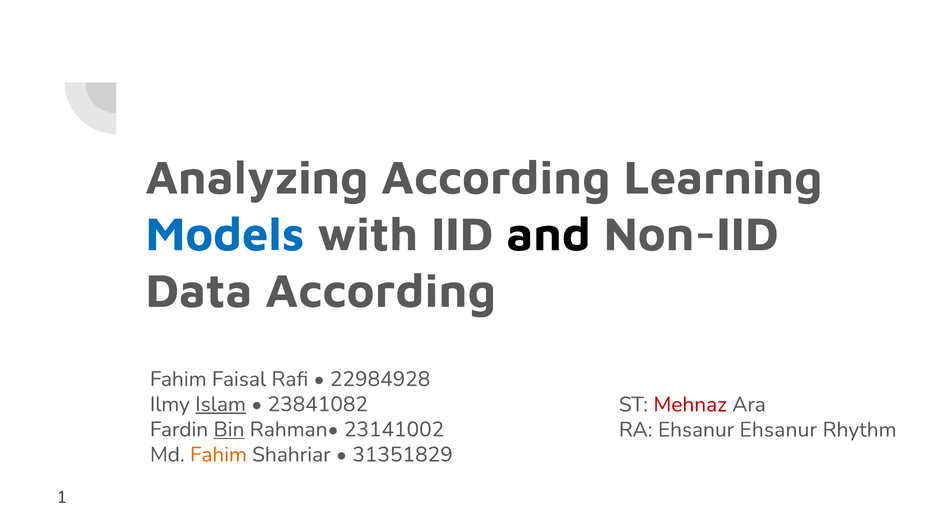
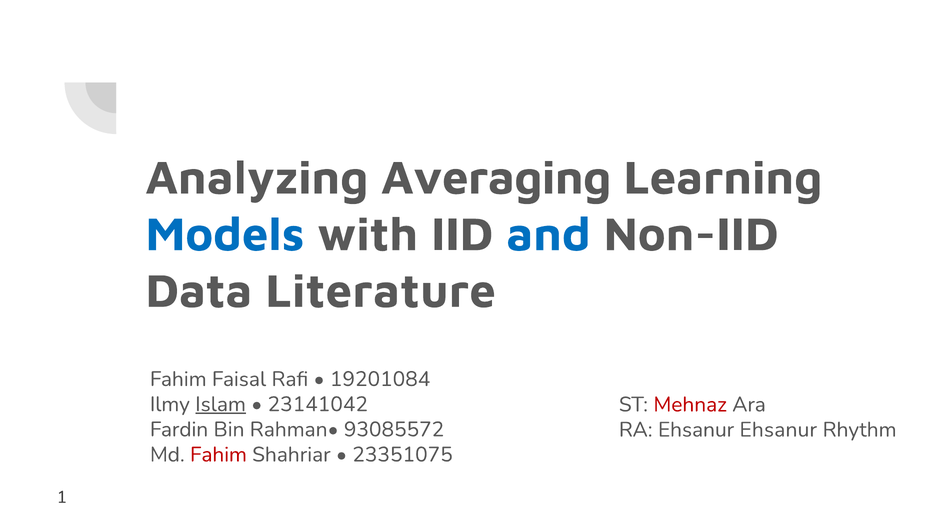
Analyzing According: According -> Averaging (496, 178)
and colour: black -> blue (548, 235)
Data According: According -> Literature (381, 291)
22984928: 22984928 -> 19201084 (380, 379)
23841082: 23841082 -> 23141042 (318, 404)
Bin underline: present -> none (229, 429)
23141002: 23141002 -> 93085572 (394, 429)
Fahim colour: orange -> red (218, 455)
31351829: 31351829 -> 23351075 (403, 455)
